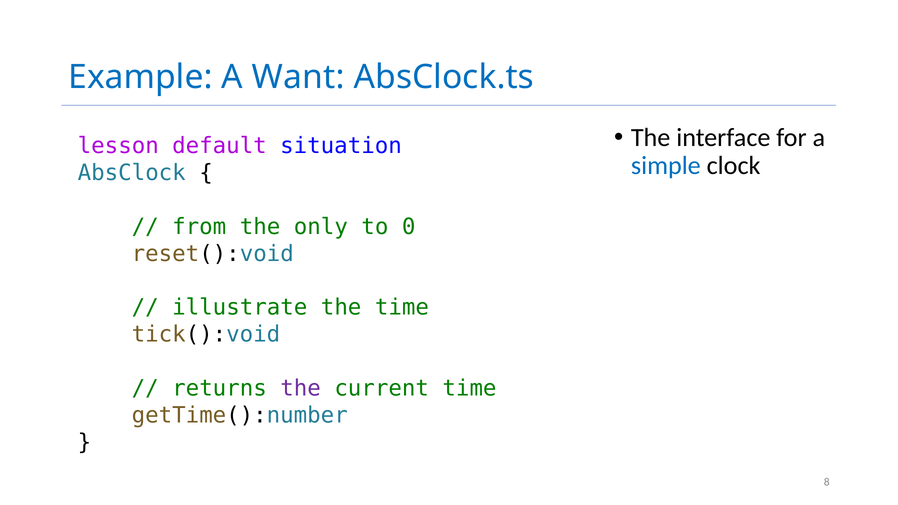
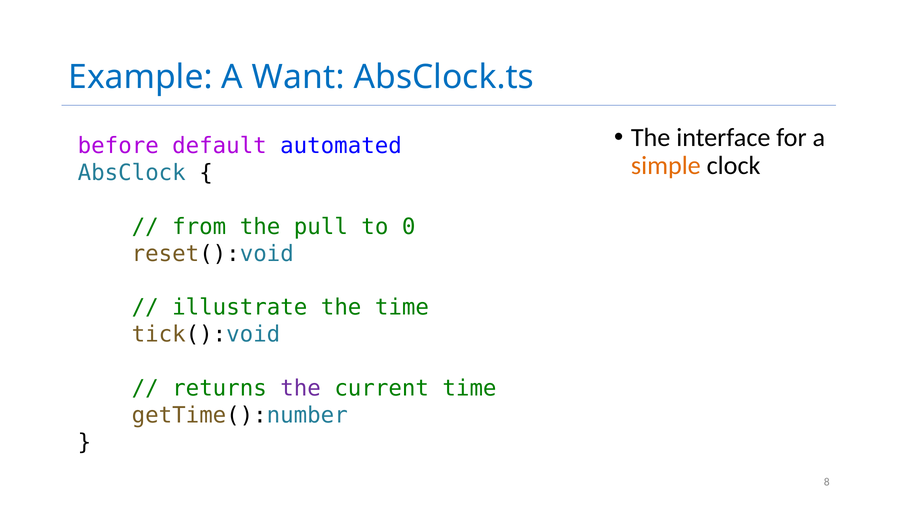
lesson: lesson -> before (118, 146)
situation: situation -> automated (341, 146)
simple colour: blue -> orange (666, 166)
only: only -> pull (321, 227)
